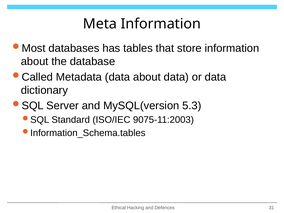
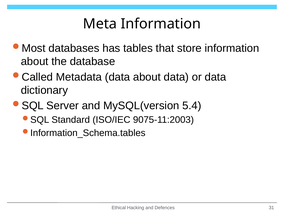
5.3: 5.3 -> 5.4 (192, 106)
